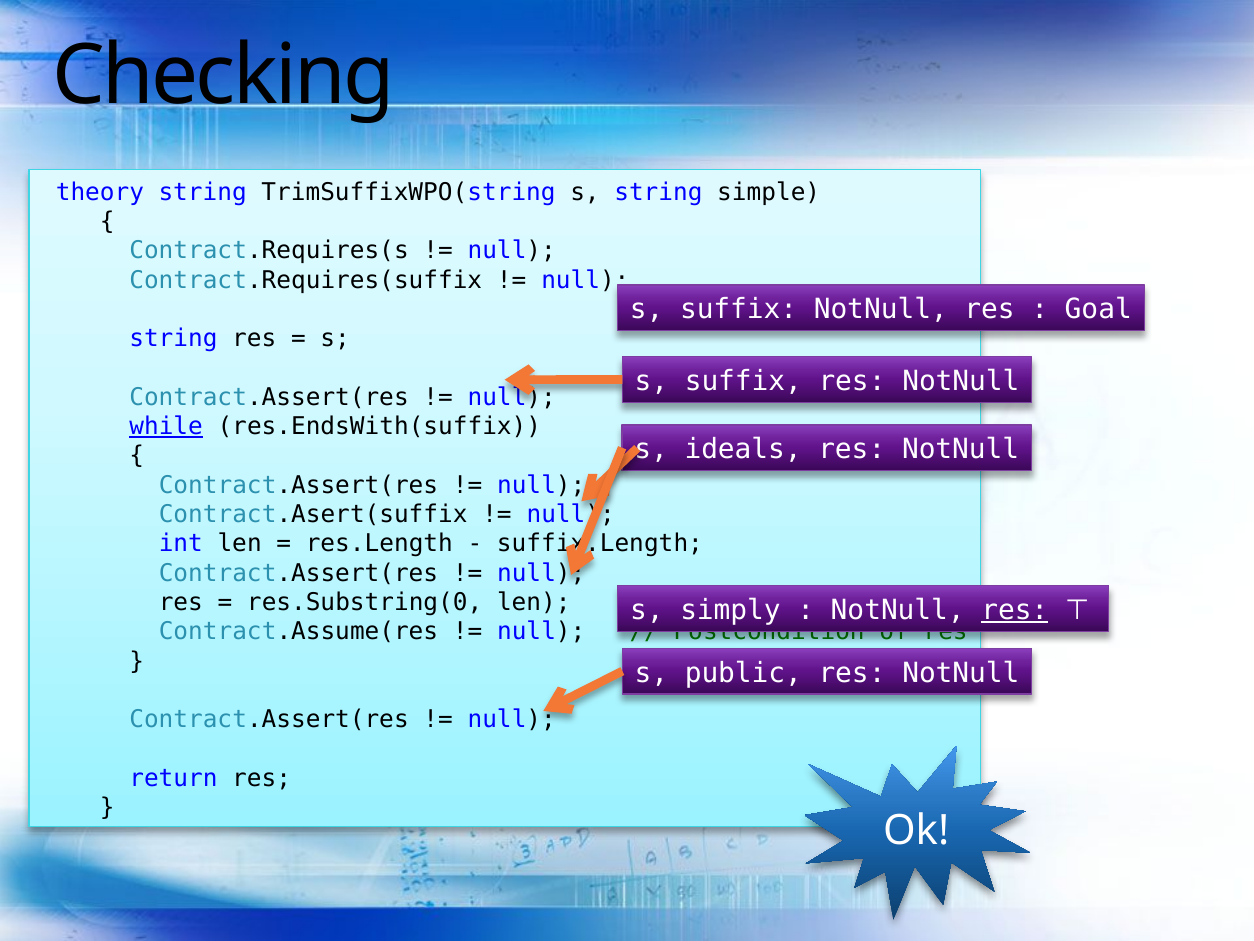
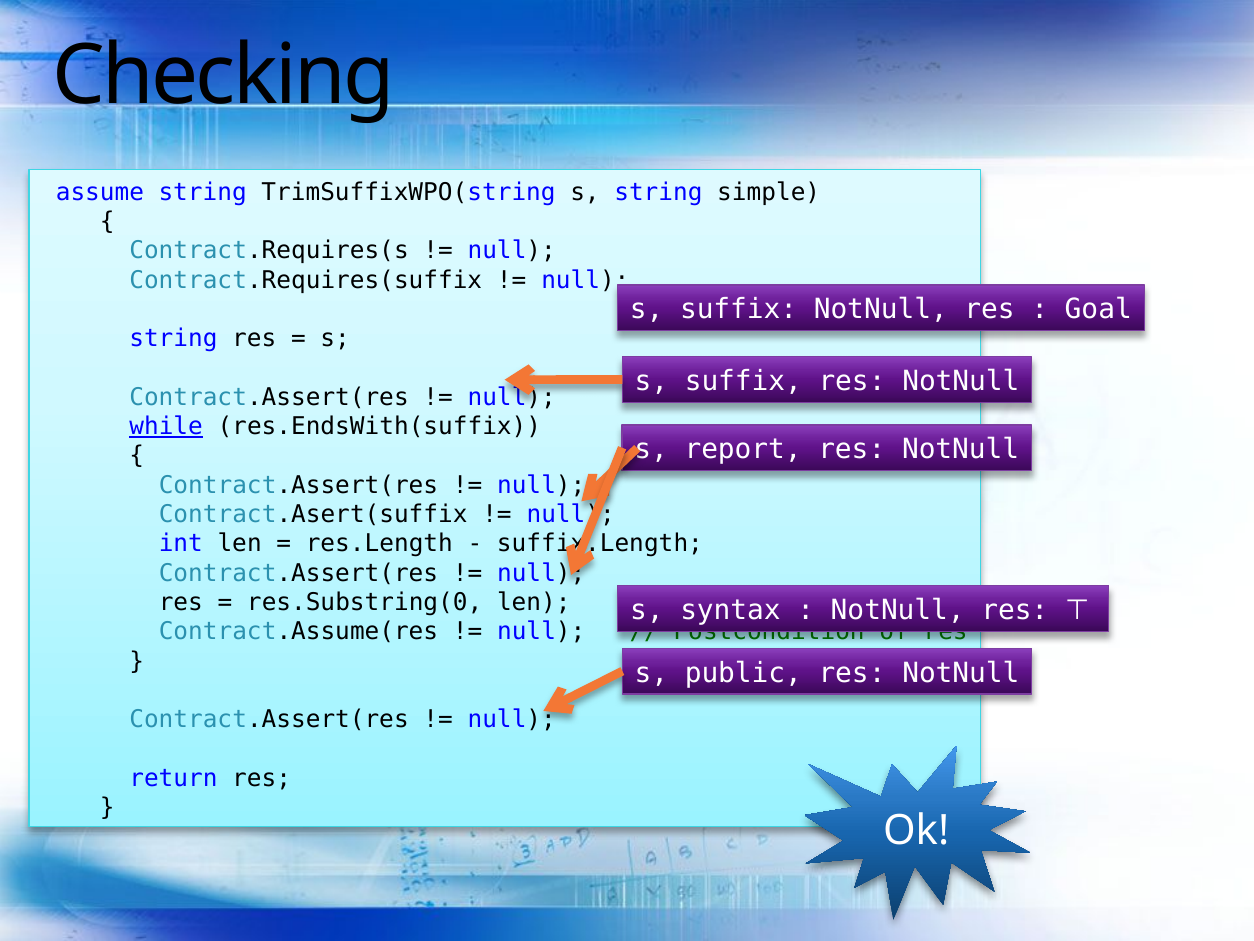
theory: theory -> assume (100, 192)
ideals: ideals -> report (743, 450)
simply: simply -> syntax (730, 610)
res underline: present -> none (1015, 610)
